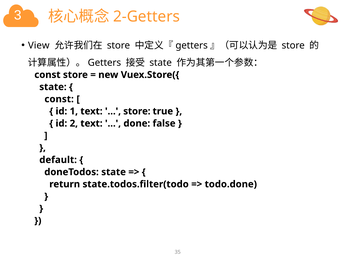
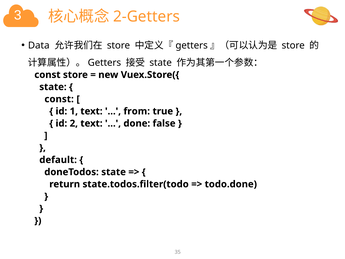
View: View -> Data (39, 45)
store: store -> from (137, 111)
